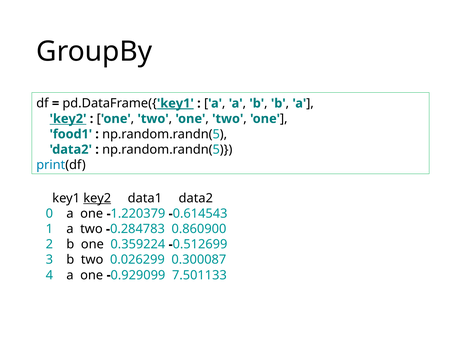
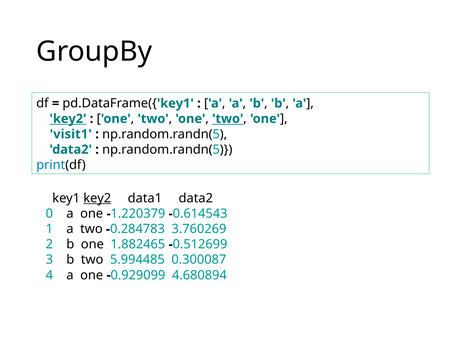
key1 underline: present -> none (175, 103)
two underline: none -> present (228, 119)
food1: food1 -> visit1 (71, 134)
0.860900: 0.860900 -> 3.760269 (199, 229)
0.359224: 0.359224 -> 1.882465 (138, 244)
0.026299: 0.026299 -> 5.994485 (137, 260)
7.501133: 7.501133 -> 4.680894 (199, 275)
